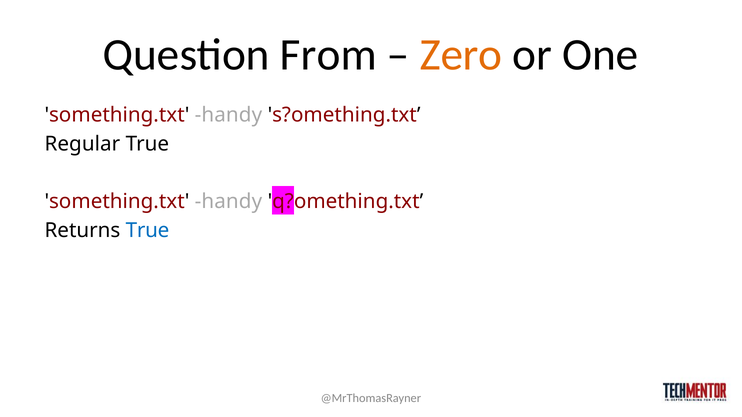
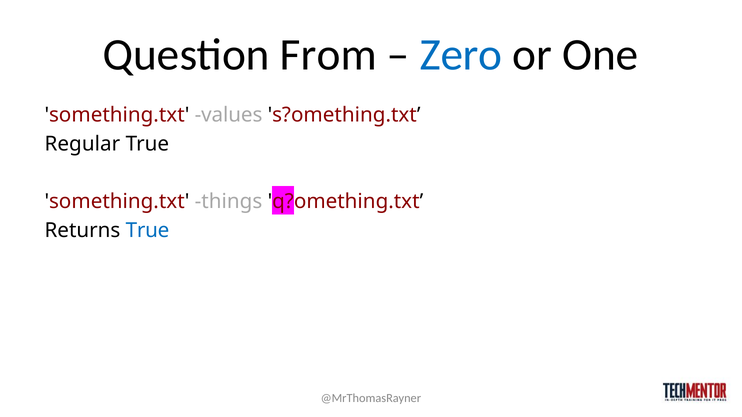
Zero colour: orange -> blue (461, 55)
handy: handy -> values (229, 115)
handy: handy -> things (228, 202)
